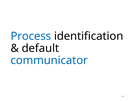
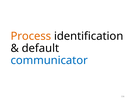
Process colour: blue -> orange (31, 36)
